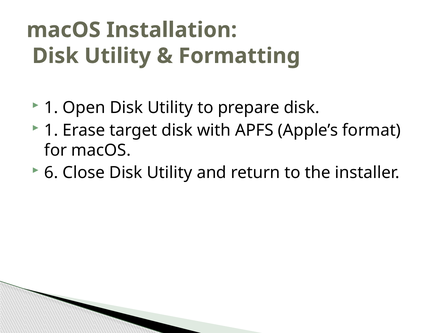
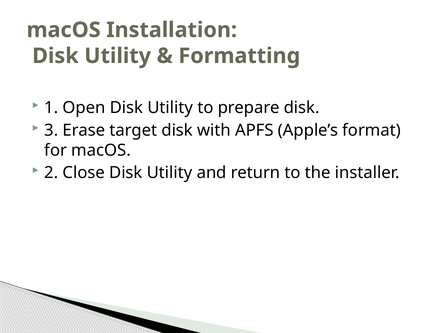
1: 1 -> 3 (51, 130)
6: 6 -> 2 (51, 173)
